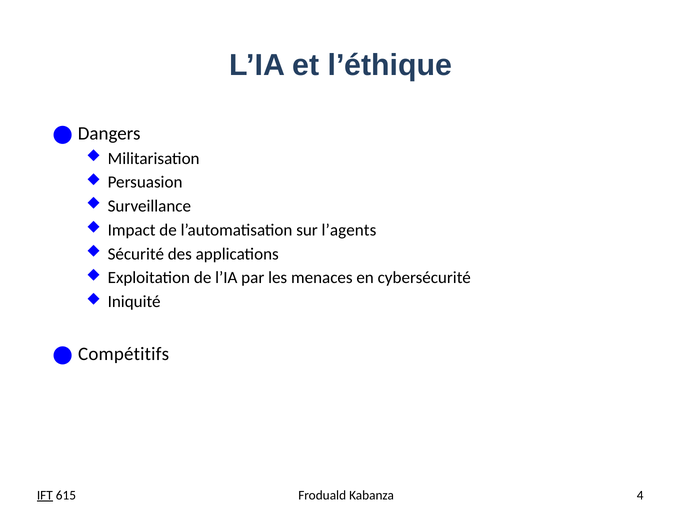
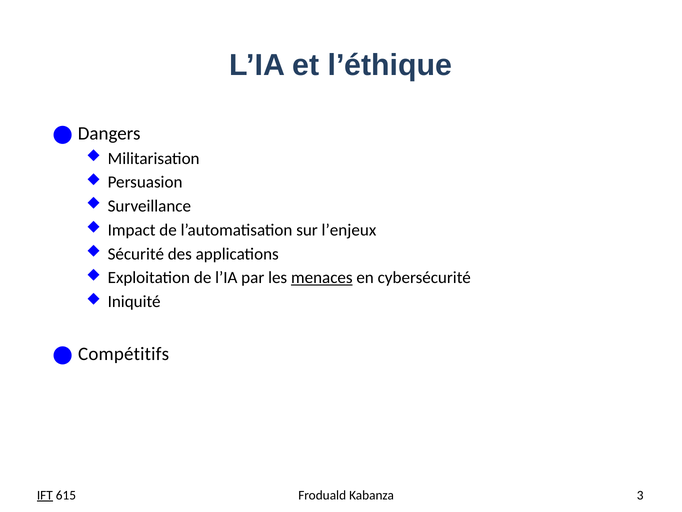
l’agents: l’agents -> l’enjeux (349, 230)
menaces underline: none -> present (322, 278)
4: 4 -> 3 (640, 495)
